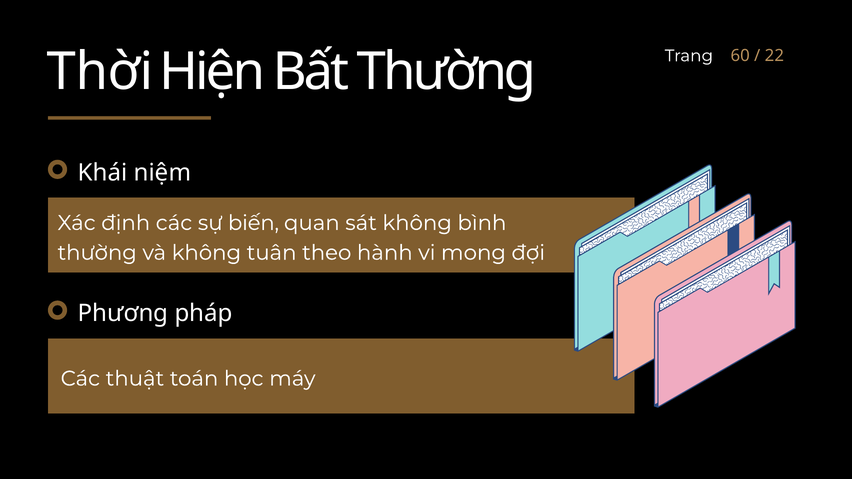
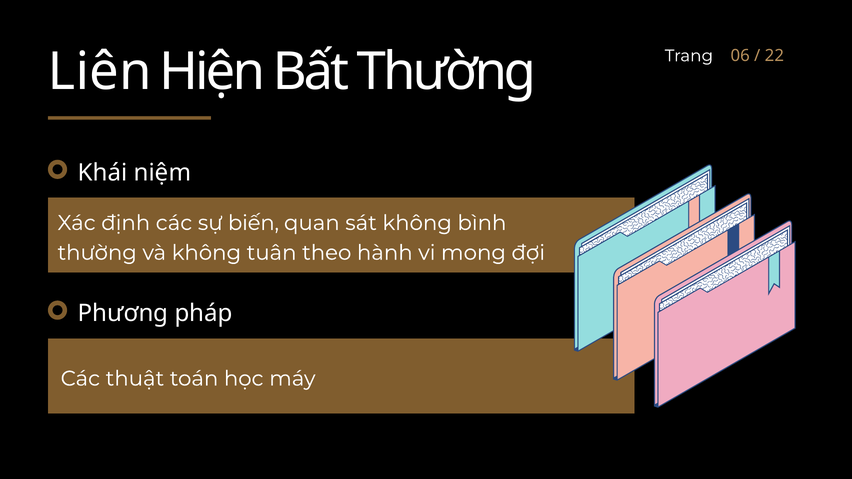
Thời: Thời -> Liên (100, 72)
60: 60 -> 06 (740, 56)
